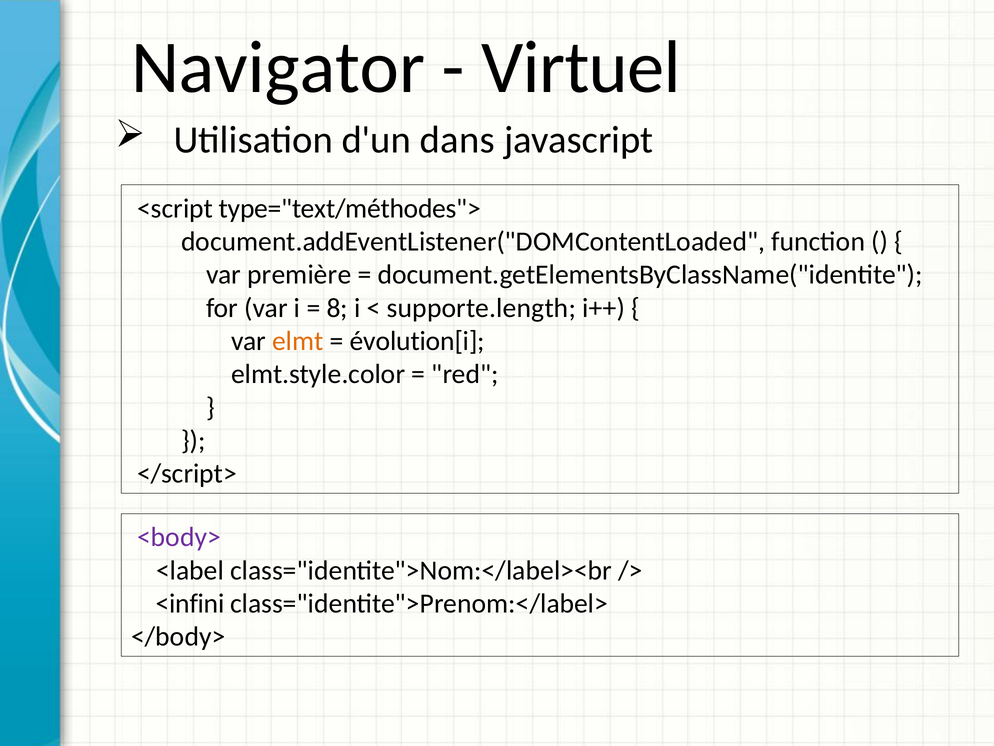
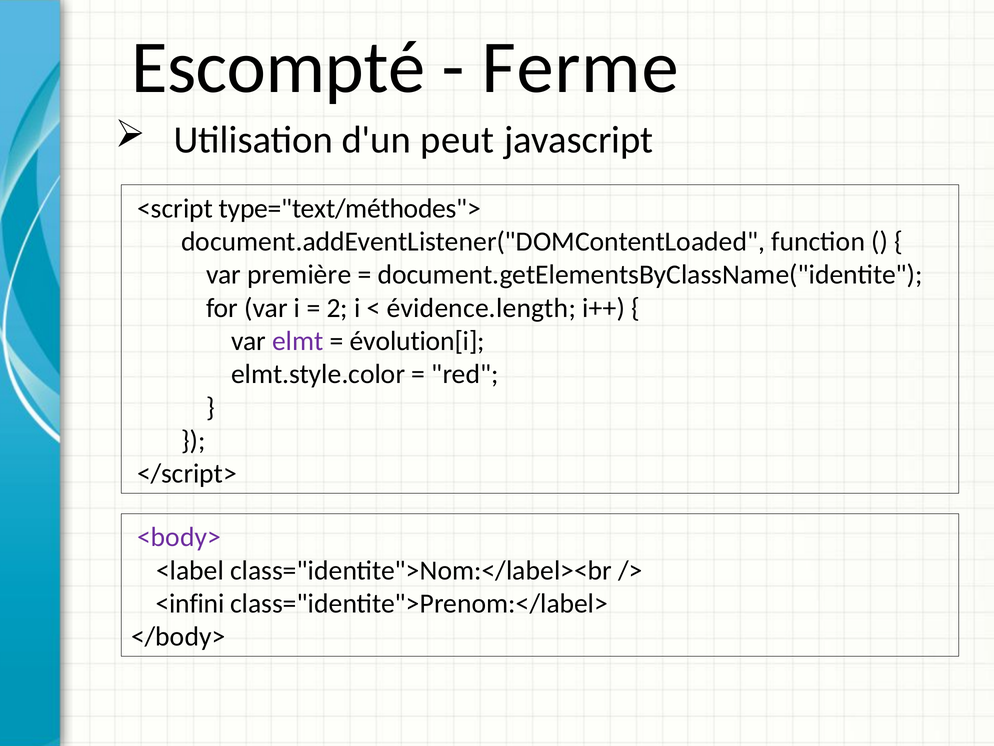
Navigator: Navigator -> Escompté (278, 67)
Virtuel: Virtuel -> Ferme (580, 67)
dans: dans -> peut (457, 140)
8: 8 -> 2 (337, 308)
supporte.length: supporte.length -> évidence.length (481, 308)
elmt colour: orange -> purple (298, 341)
